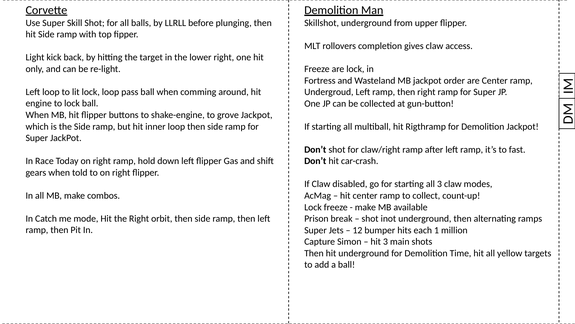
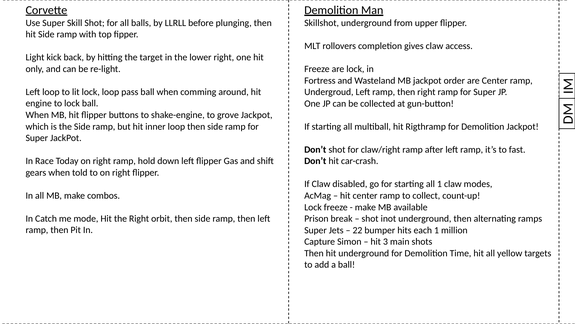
all 3: 3 -> 1 (439, 184)
12: 12 -> 22 (357, 230)
